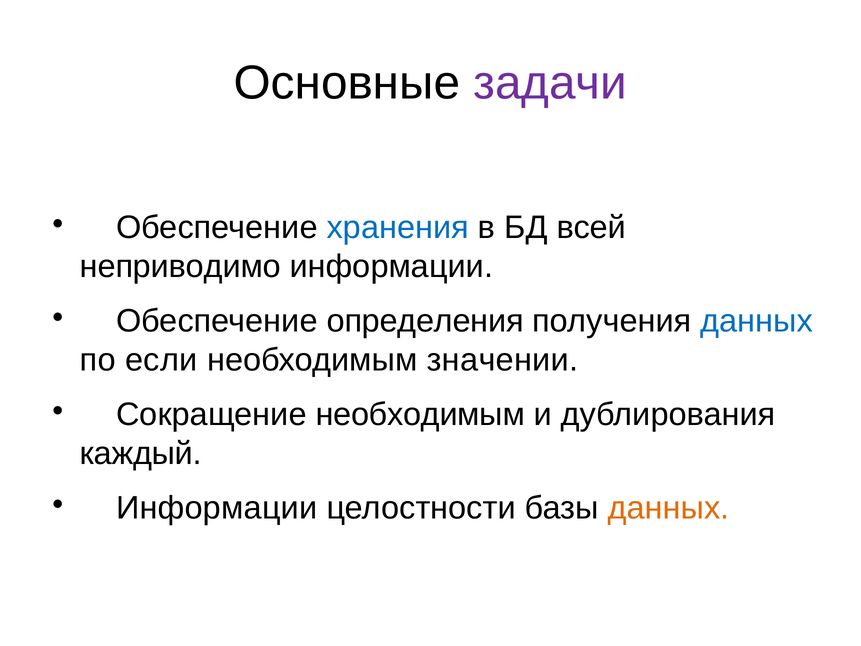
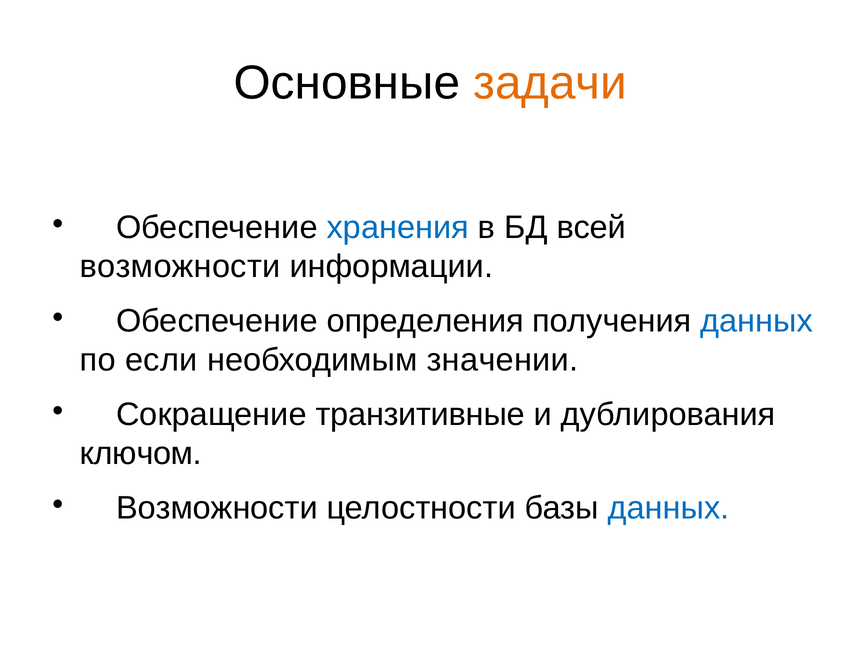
задачи colour: purple -> orange (550, 83)
неприводимо: неприводимо -> возможности (180, 266)
Сокращение необходимым: необходимым -> транзитивные (420, 414)
каждый: каждый -> ключом (141, 453)
Информации: Информации -> Возможности (217, 508)
данных colour: orange -> blue (668, 508)
